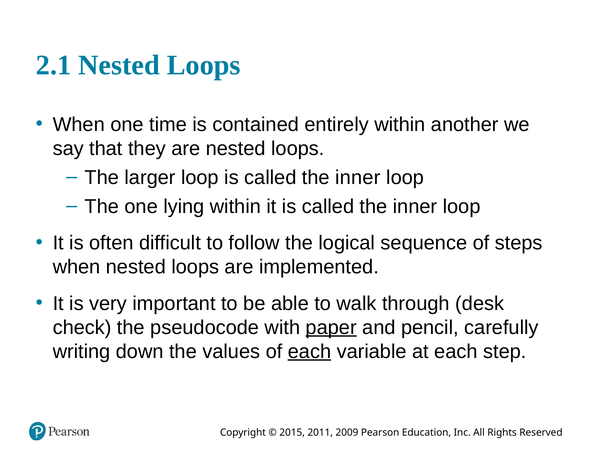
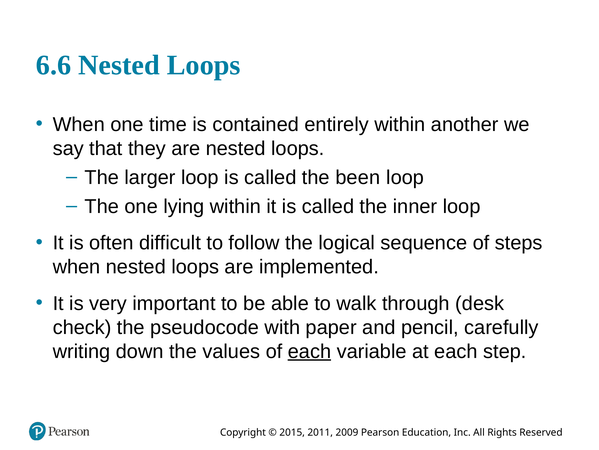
2.1: 2.1 -> 6.6 (54, 65)
inner: inner -> been (358, 177)
paper underline: present -> none (331, 327)
